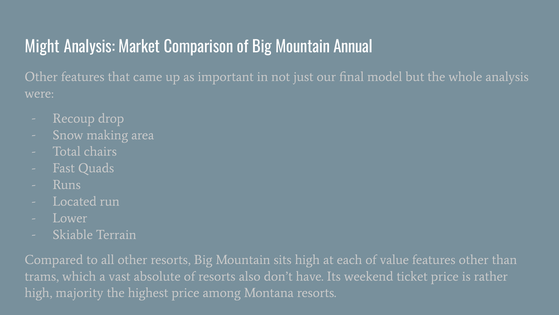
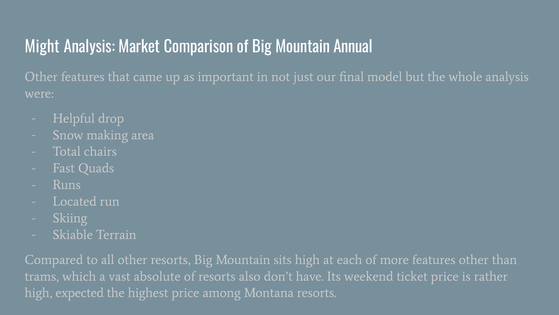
Recoup: Recoup -> Helpful (74, 118)
Lower: Lower -> Skiing (70, 218)
value: value -> more (394, 259)
majority: majority -> expected (80, 292)
